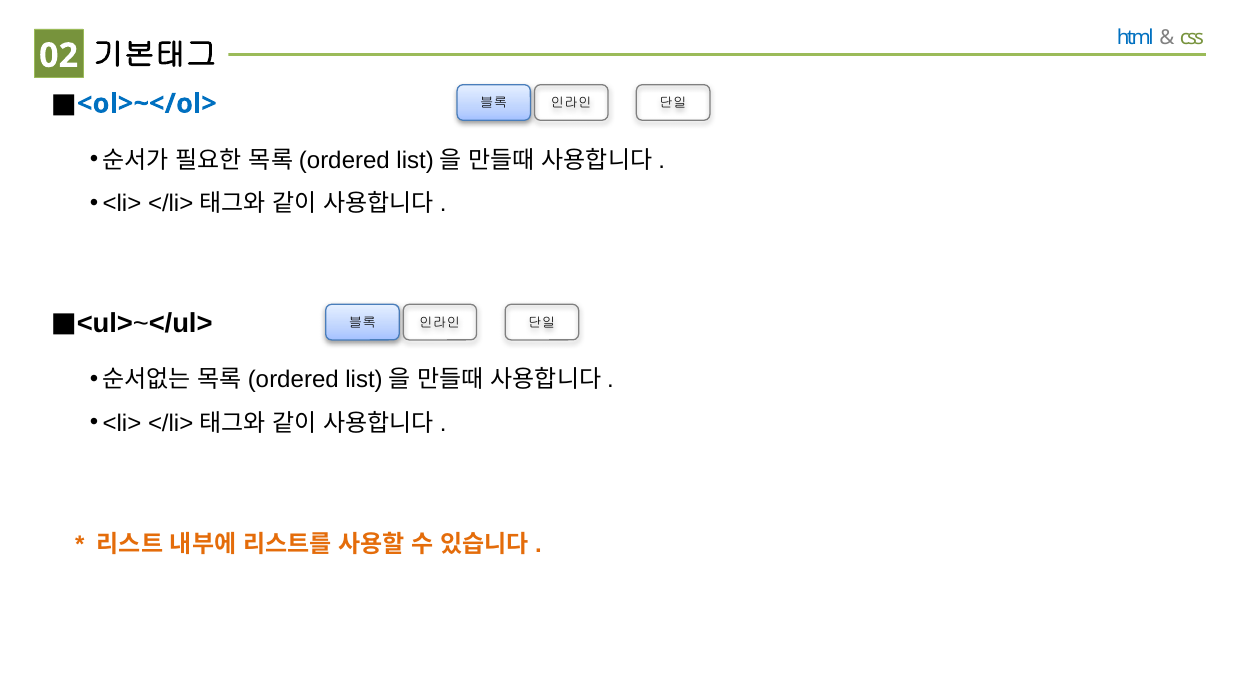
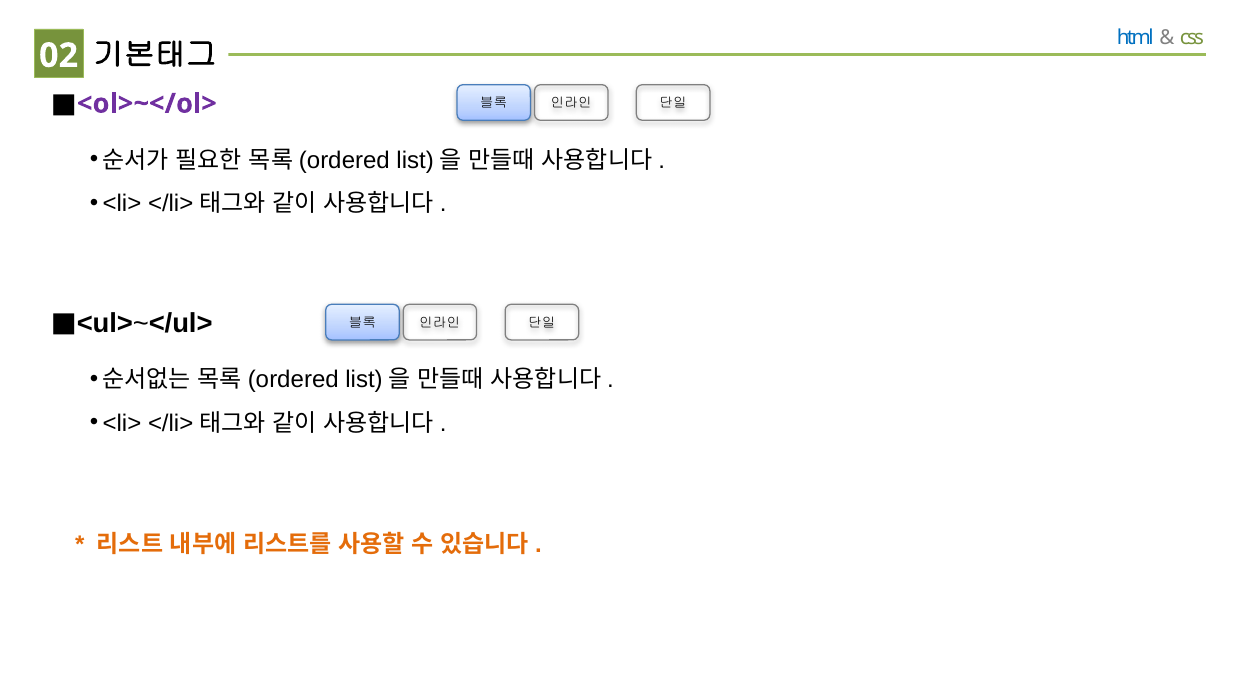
<ol>~</ol> colour: blue -> purple (147, 104)
